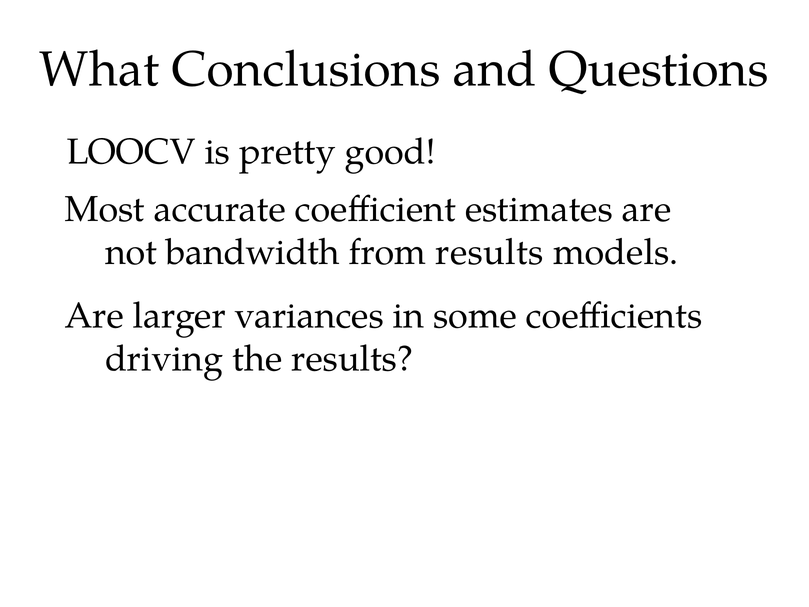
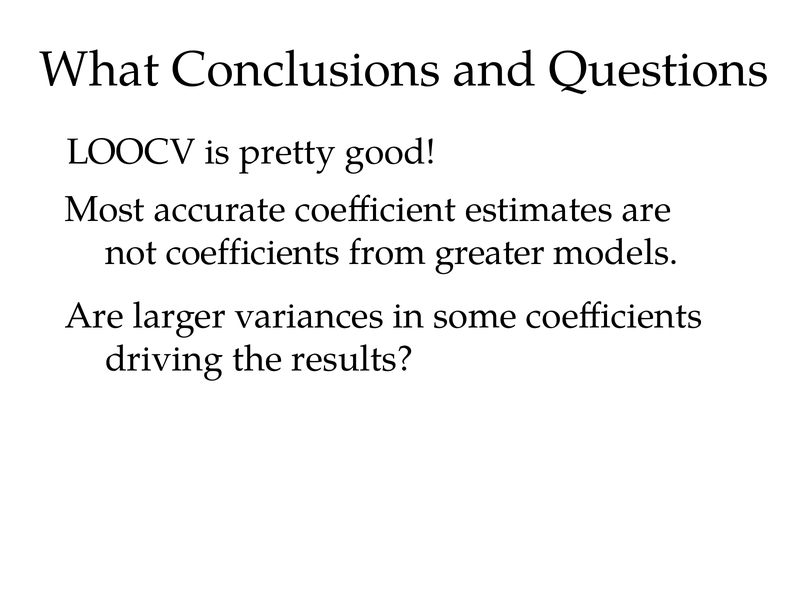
not bandwidth: bandwidth -> coefficients (253, 252)
from results: results -> greater (490, 252)
